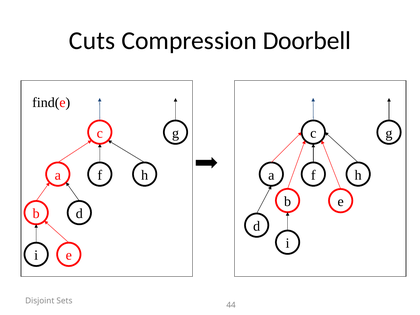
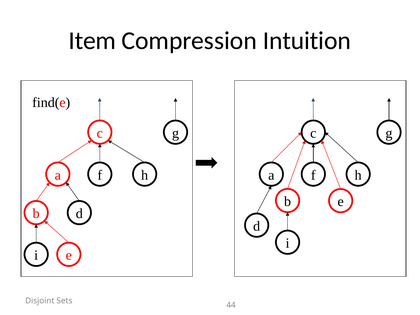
Cuts: Cuts -> Item (92, 41)
Doorbell: Doorbell -> Intuition (307, 41)
